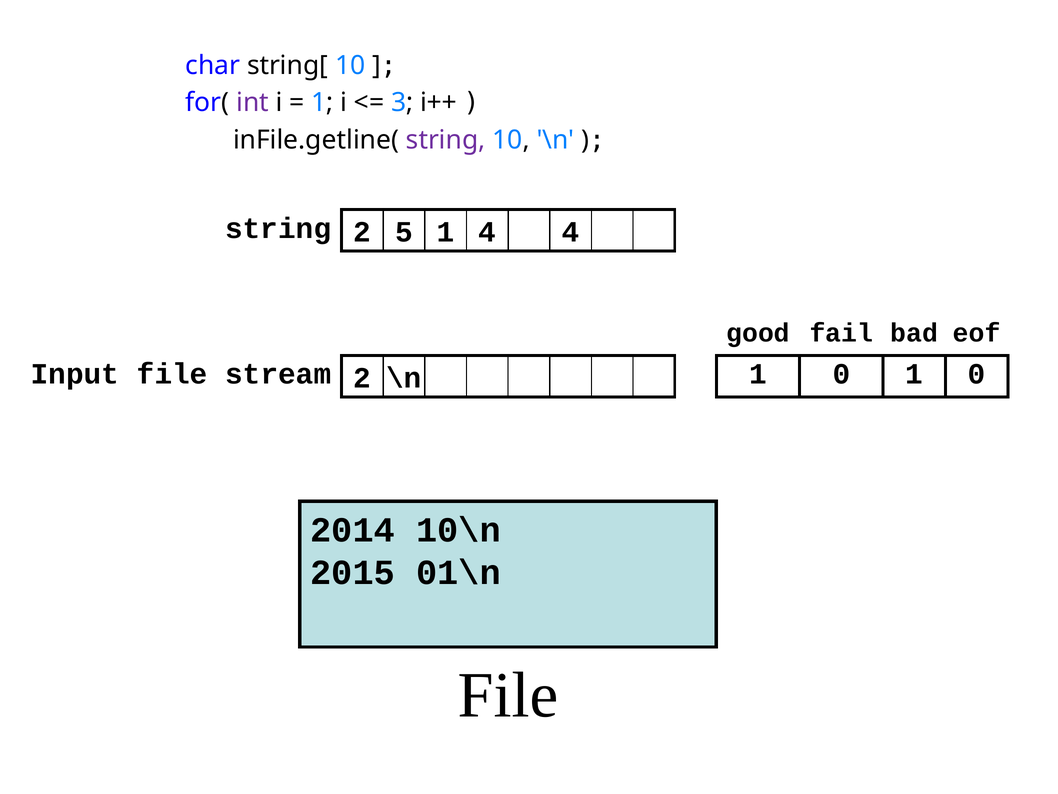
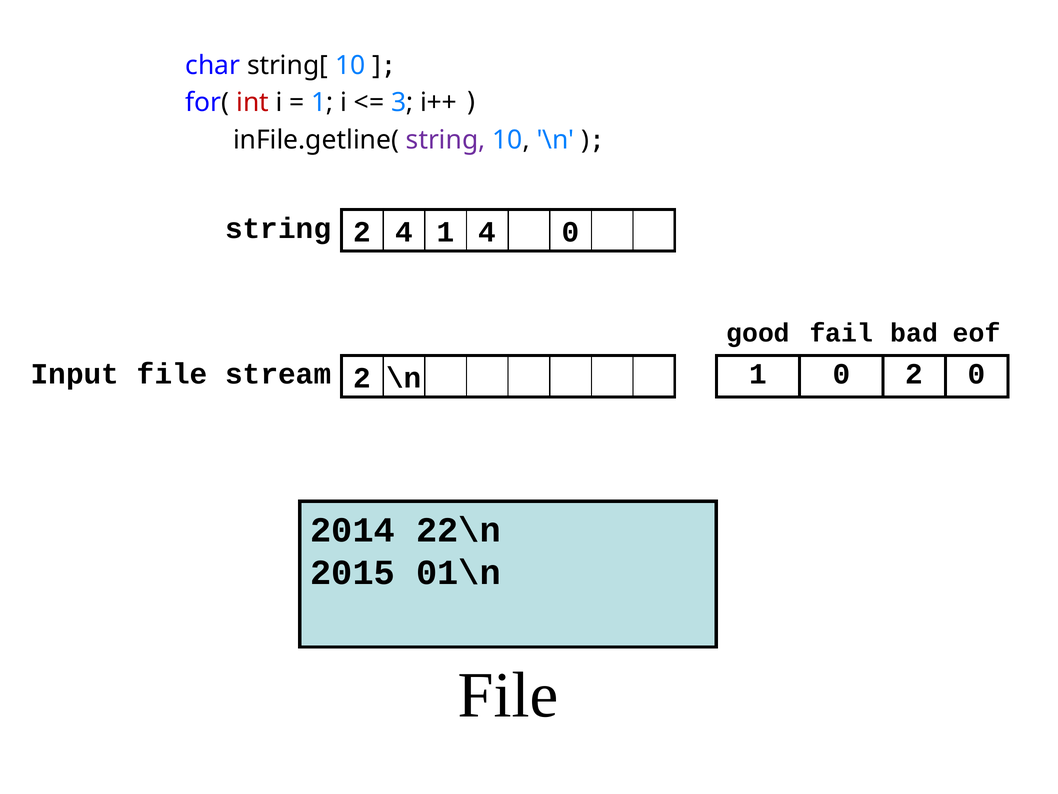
int colour: purple -> red (253, 103)
2 5: 5 -> 4 (404, 232)
4 4: 4 -> 0 (571, 232)
1 0 1: 1 -> 2 (914, 374)
10\n: 10\n -> 22\n (458, 530)
